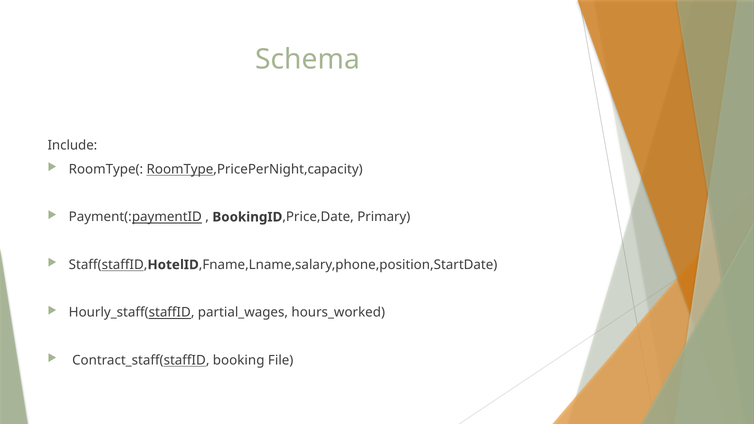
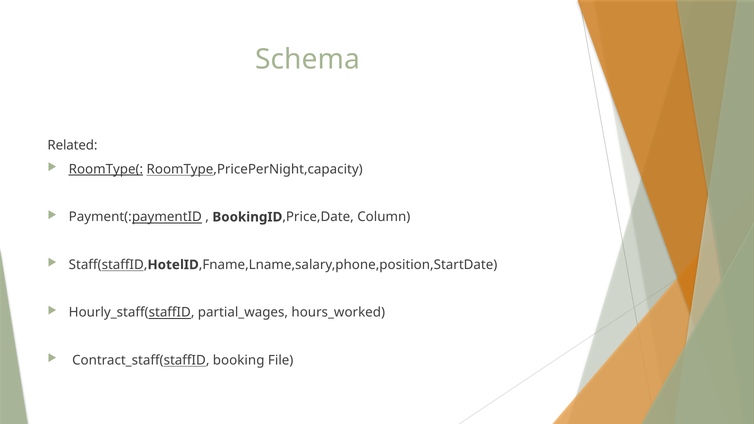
Include: Include -> Related (72, 145)
RoomType( underline: none -> present (106, 169)
Primary: Primary -> Column (384, 217)
